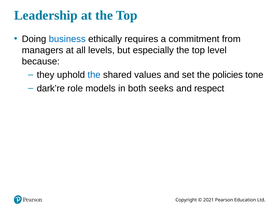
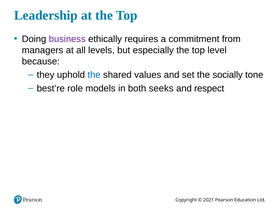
business colour: blue -> purple (67, 39)
policies: policies -> socially (228, 75)
dark’re: dark’re -> best’re (51, 88)
